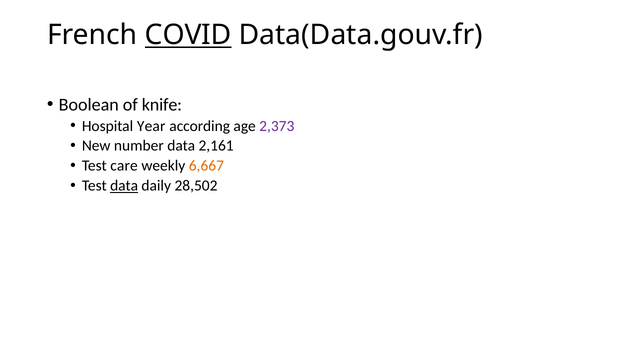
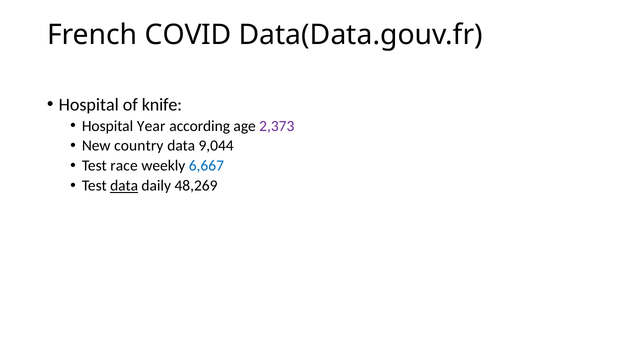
COVID underline: present -> none (188, 35)
Boolean: Boolean -> Hospital (89, 104)
number: number -> country (139, 146)
2,161: 2,161 -> 9,044 (216, 146)
care: care -> race (124, 166)
6,667 colour: orange -> blue (206, 166)
28,502: 28,502 -> 48,269 (196, 185)
